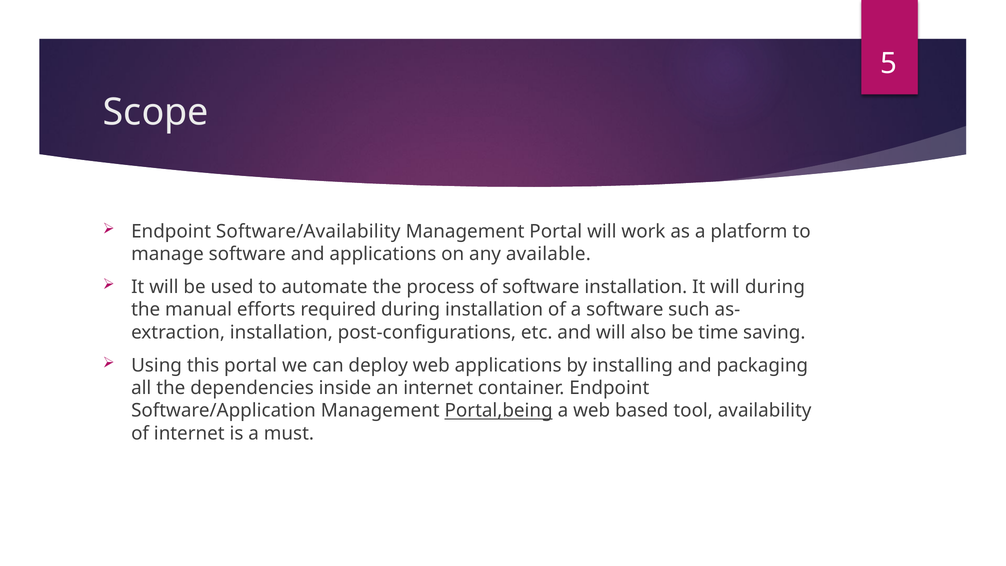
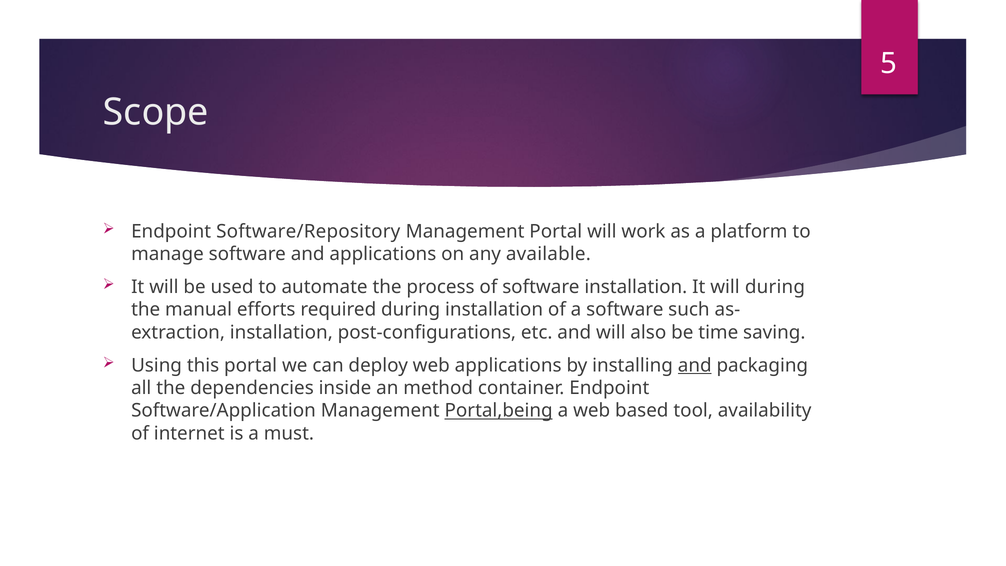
Software/Availability: Software/Availability -> Software/Repository (308, 231)
and underline: none -> present (695, 365)
an internet: internet -> method (438, 388)
